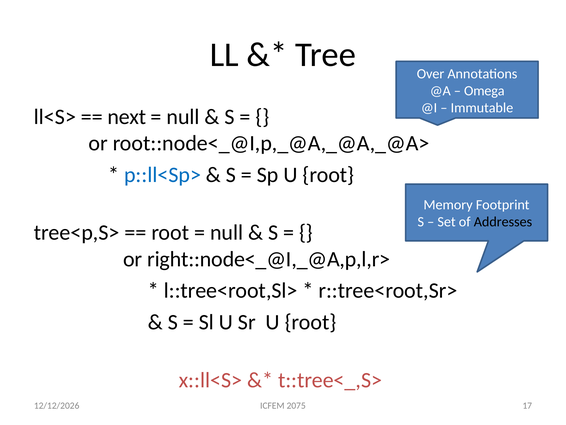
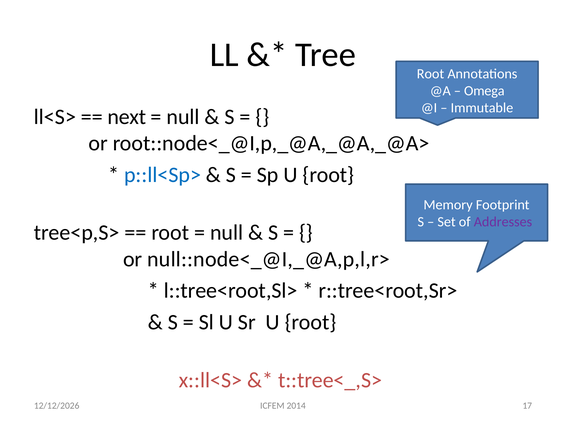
Over: Over -> Root (430, 74)
Addresses colour: black -> purple (503, 222)
right::node<_@I,_@A,p,l,r>: right::node<_@I,_@A,p,l,r> -> null::node<_@I,_@A,p,l,r> (269, 259)
2075: 2075 -> 2014 (296, 405)
